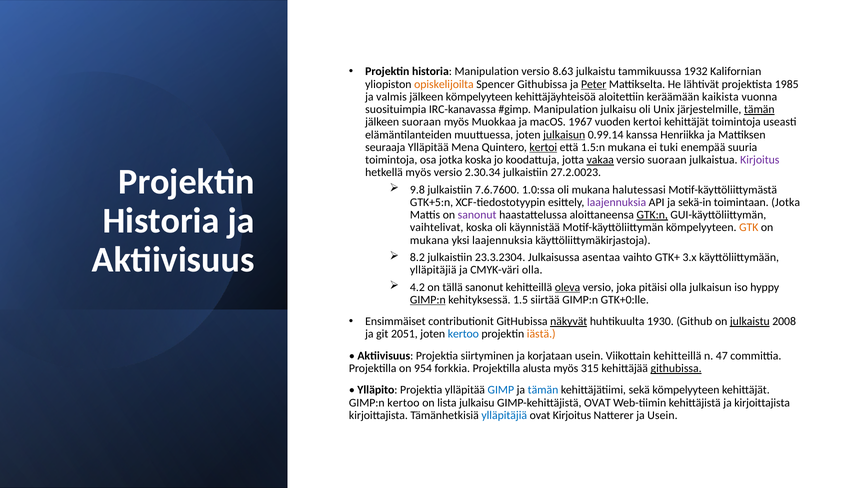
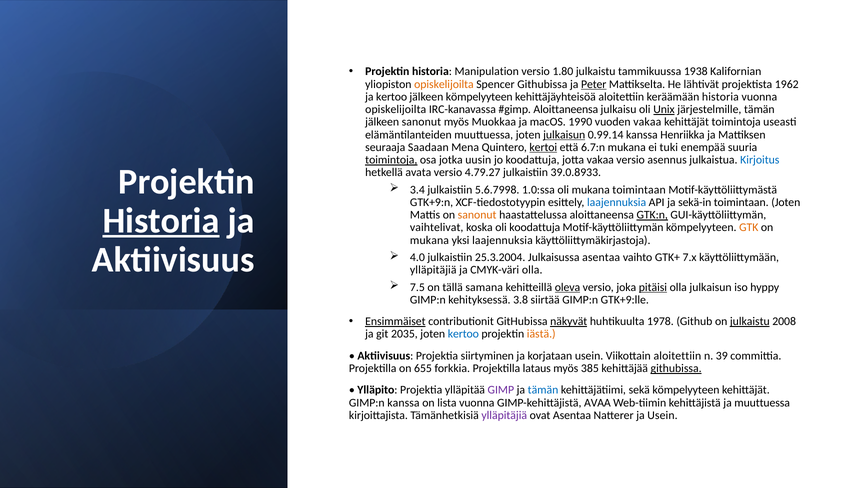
8.63: 8.63 -> 1.80 (563, 72)
1932: 1932 -> 1938 (696, 72)
1985: 1985 -> 1962 (787, 84)
ja valmis: valmis -> kertoo (392, 97)
keräämään kaikista: kaikista -> historia (720, 97)
suosituimpia: suosituimpia -> opiskelijoilta (396, 110)
Manipulation: Manipulation -> Aloittaneensa (566, 110)
Unix underline: none -> present (664, 110)
tämän underline: present -> none (759, 110)
jälkeen suoraan: suoraan -> sanonut (421, 122)
1967: 1967 -> 1990 (580, 122)
vuoden kertoi: kertoi -> vakaa (647, 122)
seuraaja Ylläpitää: Ylläpitää -> Saadaan (428, 147)
1.5:n: 1.5:n -> 6.7:n (593, 147)
toimintoja underline: none -> present (391, 160)
jotka koska: koska -> uusin (478, 160)
vakaa underline: present -> none (600, 160)
versio suoraan: suoraan -> asennus (667, 160)
Kirjoitus colour: purple -> blue (760, 160)
hetkellä myös: myös -> avata (418, 173)
2.30.34: 2.30.34 -> 4.79.27 (483, 173)
27.2.0023: 27.2.0023 -> 39.0.8933 (576, 173)
9.8: 9.8 -> 3.4 (417, 190)
7.6.7600: 7.6.7600 -> 5.6.7998 (497, 190)
mukana halutessasi: halutessasi -> toimintaan (639, 190)
GTK+5:n: GTK+5:n -> GTK+9:n (432, 202)
laajennuksia colour: purple -> blue (617, 202)
toimintaan Jotka: Jotka -> Joten (786, 202)
Historia underline: none -> present (161, 221)
sanonut colour: purple -> orange (477, 215)
oli käynnistää: käynnistää -> koodattuja (535, 228)
8.2: 8.2 -> 4.0 (417, 258)
23.3.2304: 23.3.2304 -> 25.3.2004 (500, 258)
3.x: 3.x -> 7.x (690, 258)
4.2: 4.2 -> 7.5 (417, 287)
tällä sanonut: sanonut -> samana (484, 287)
pitäisi underline: none -> present (653, 287)
GIMP:n underline: present -> none (428, 300)
1.5: 1.5 -> 3.8 (521, 300)
GTK+0:lle: GTK+0:lle -> GTK+9:lle (625, 300)
Ensimmäiset underline: none -> present (395, 322)
1930: 1930 -> 1978 (660, 322)
2051: 2051 -> 2035 (404, 334)
Viikottain kehitteillä: kehitteillä -> aloitettiin (677, 356)
47: 47 -> 39 (722, 356)
954: 954 -> 655 (423, 369)
alusta: alusta -> lataus (537, 369)
315: 315 -> 385 (590, 369)
GIMP colour: blue -> purple (501, 390)
GIMP:n kertoo: kertoo -> kanssa (403, 403)
lista julkaisu: julkaisu -> vuonna (477, 403)
GIMP-kehittäjistä OVAT: OVAT -> AVAA (597, 403)
ja kirjoittajista: kirjoittajista -> muuttuessa (762, 403)
ylläpitäjiä colour: blue -> purple (504, 416)
ovat Kirjoitus: Kirjoitus -> Asentaa (572, 416)
